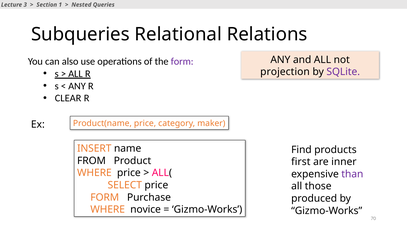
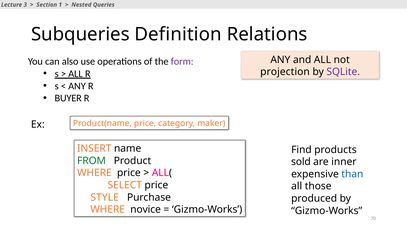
Relational: Relational -> Definition (178, 34)
CLEAR: CLEAR -> BUYER (68, 98)
FROM colour: black -> green (91, 161)
first: first -> sold (301, 162)
than colour: purple -> blue (352, 174)
FORM: FORM -> STYLE (105, 197)
